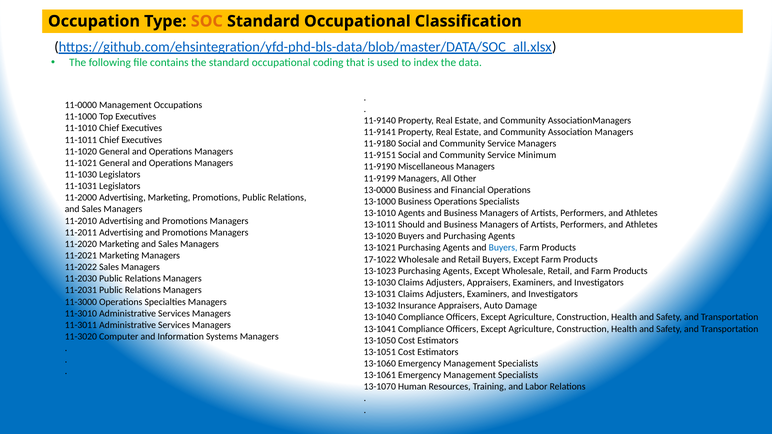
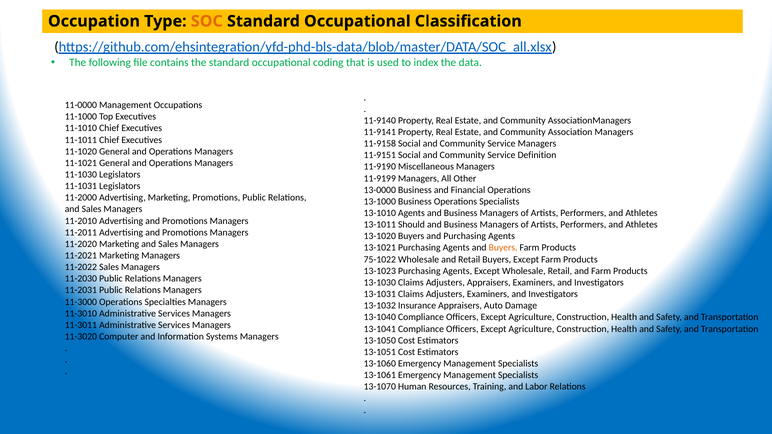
11-9180: 11-9180 -> 11-9158 (380, 144)
Minimum: Minimum -> Definition (537, 155)
Buyers colour: blue -> orange (503, 248)
17-1022: 17-1022 -> 75-1022 (380, 260)
